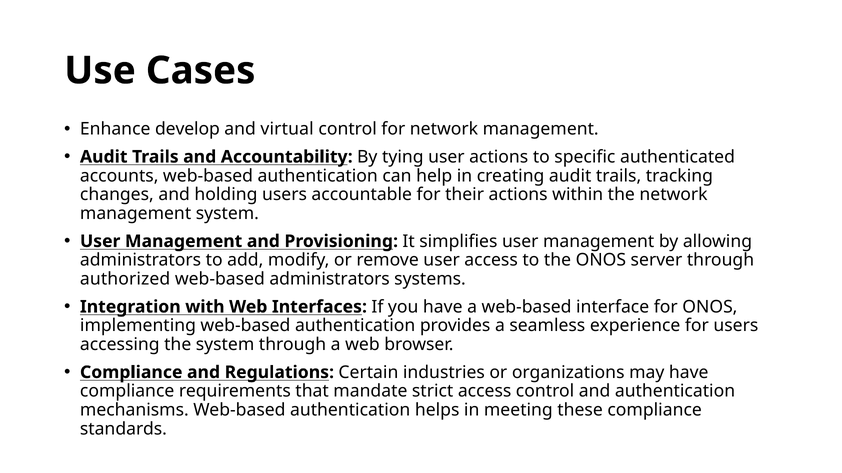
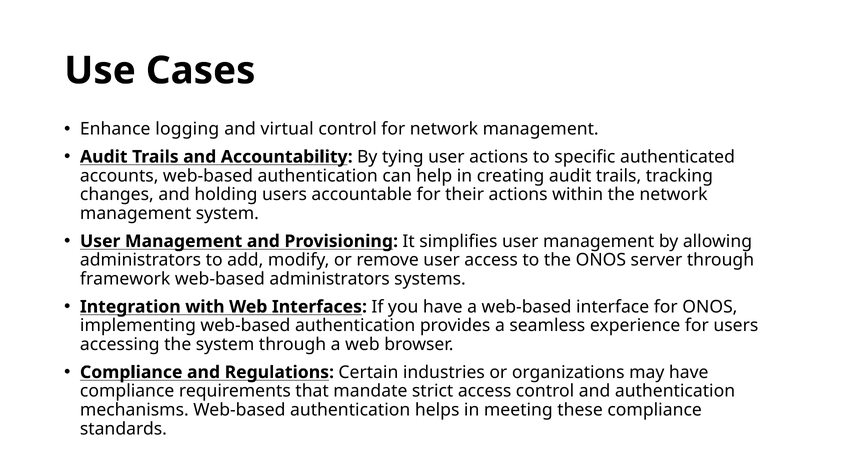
develop: develop -> logging (187, 129)
authorized: authorized -> framework (125, 279)
